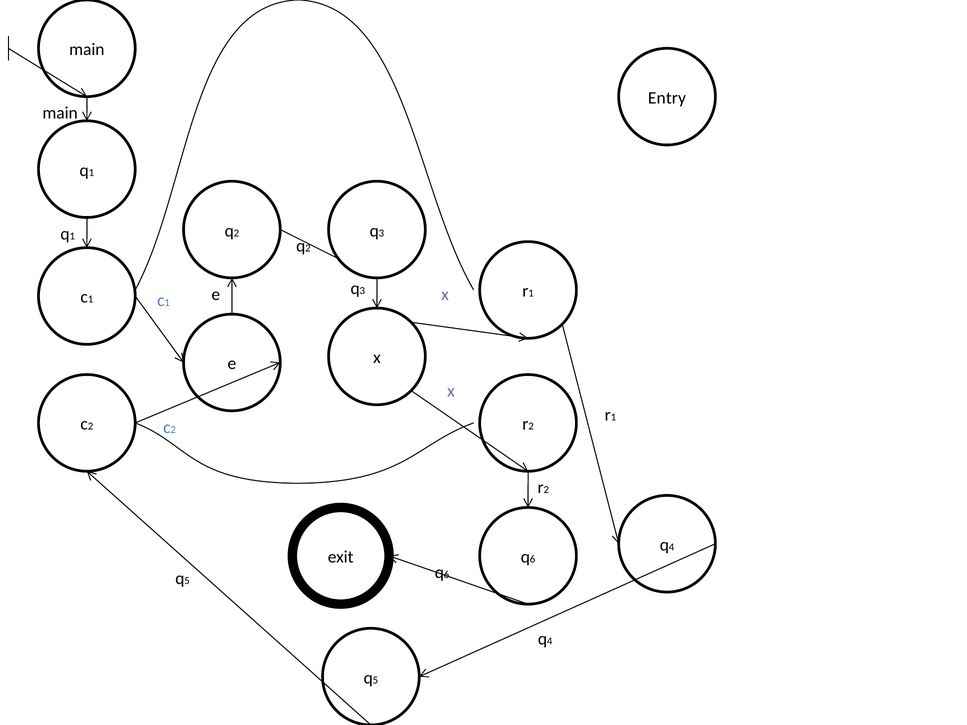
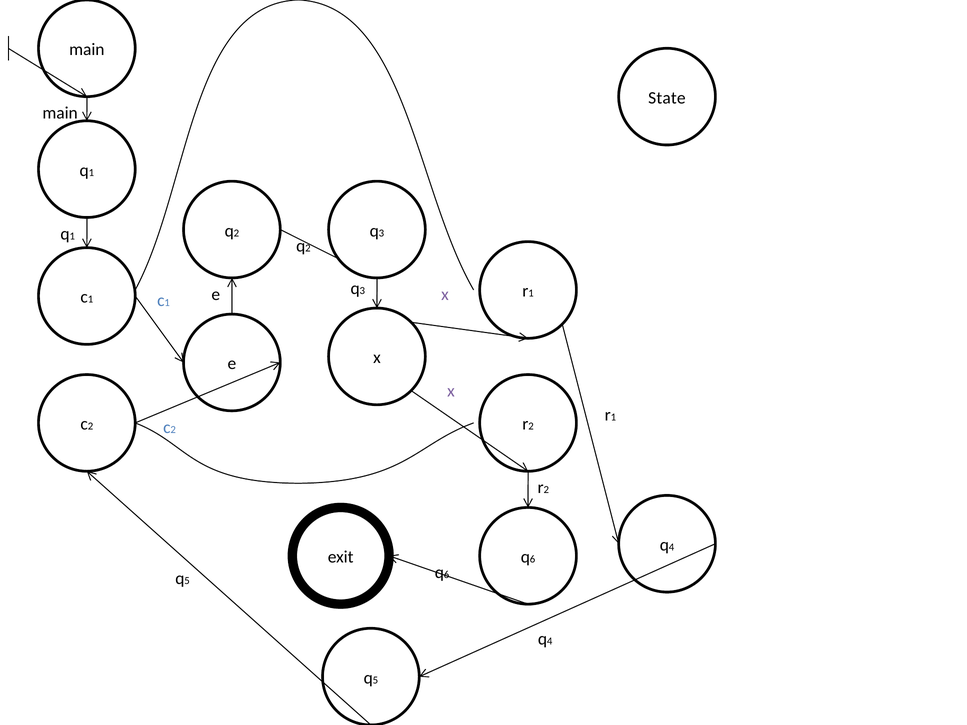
Entry: Entry -> State (667, 98)
